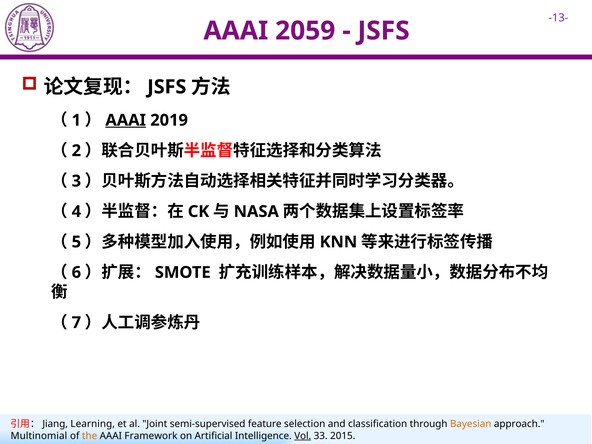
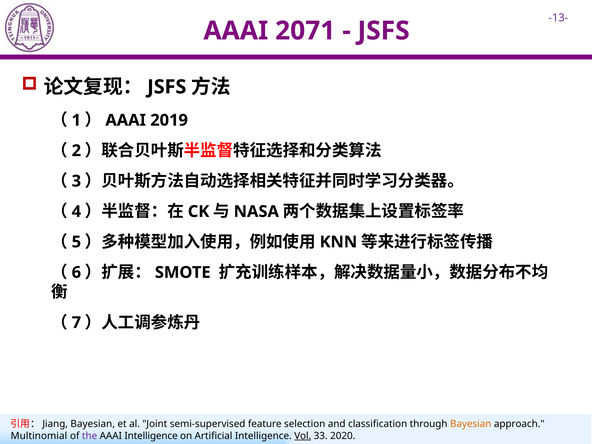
2059: 2059 -> 2071 (305, 31)
AAAI underline: present -> none (126, 120)
Learning: Learning -> Bayesian (93, 424)
the colour: orange -> purple (90, 436)
AAAI Framework: Framework -> Intelligence (151, 436)
2015: 2015 -> 2020 (343, 436)
